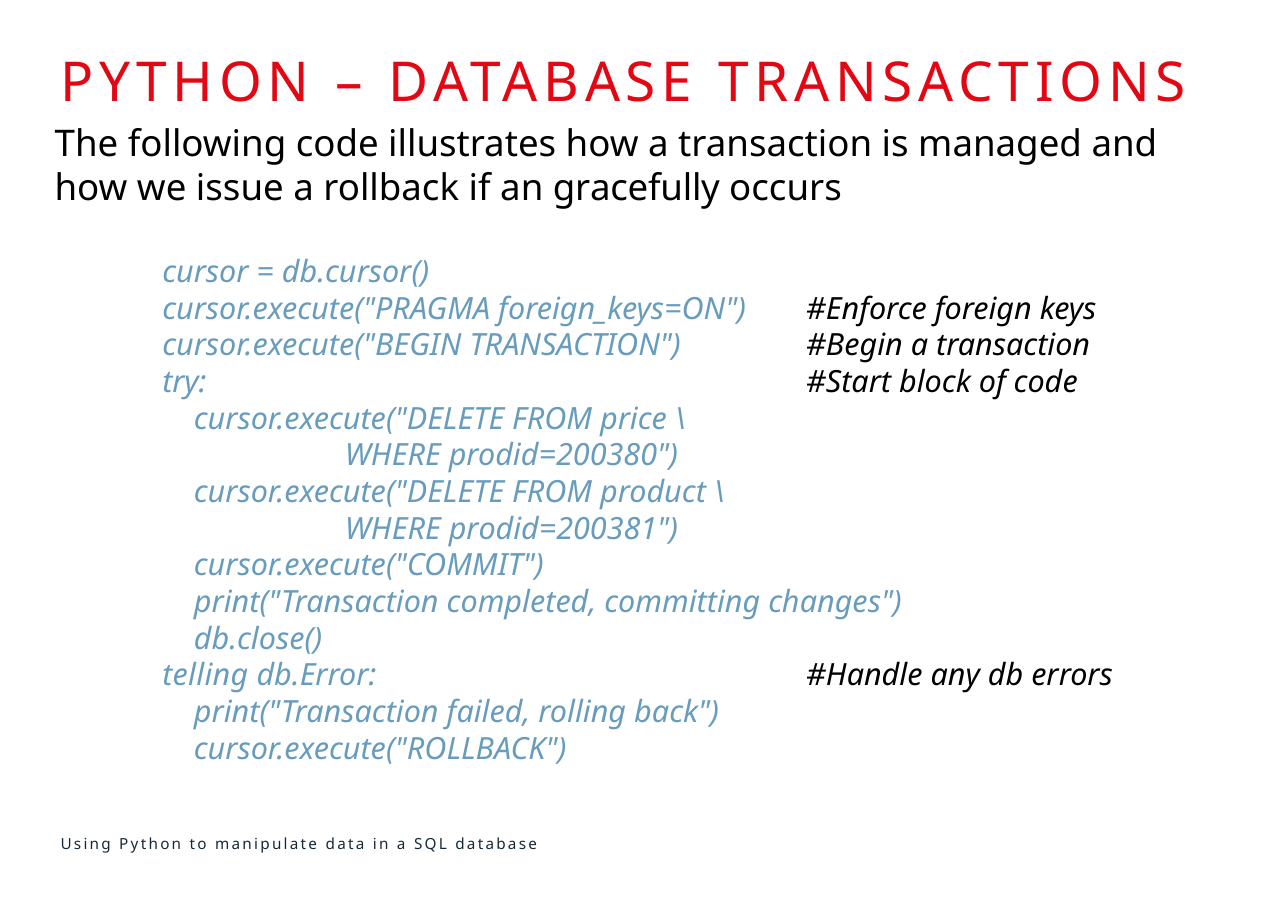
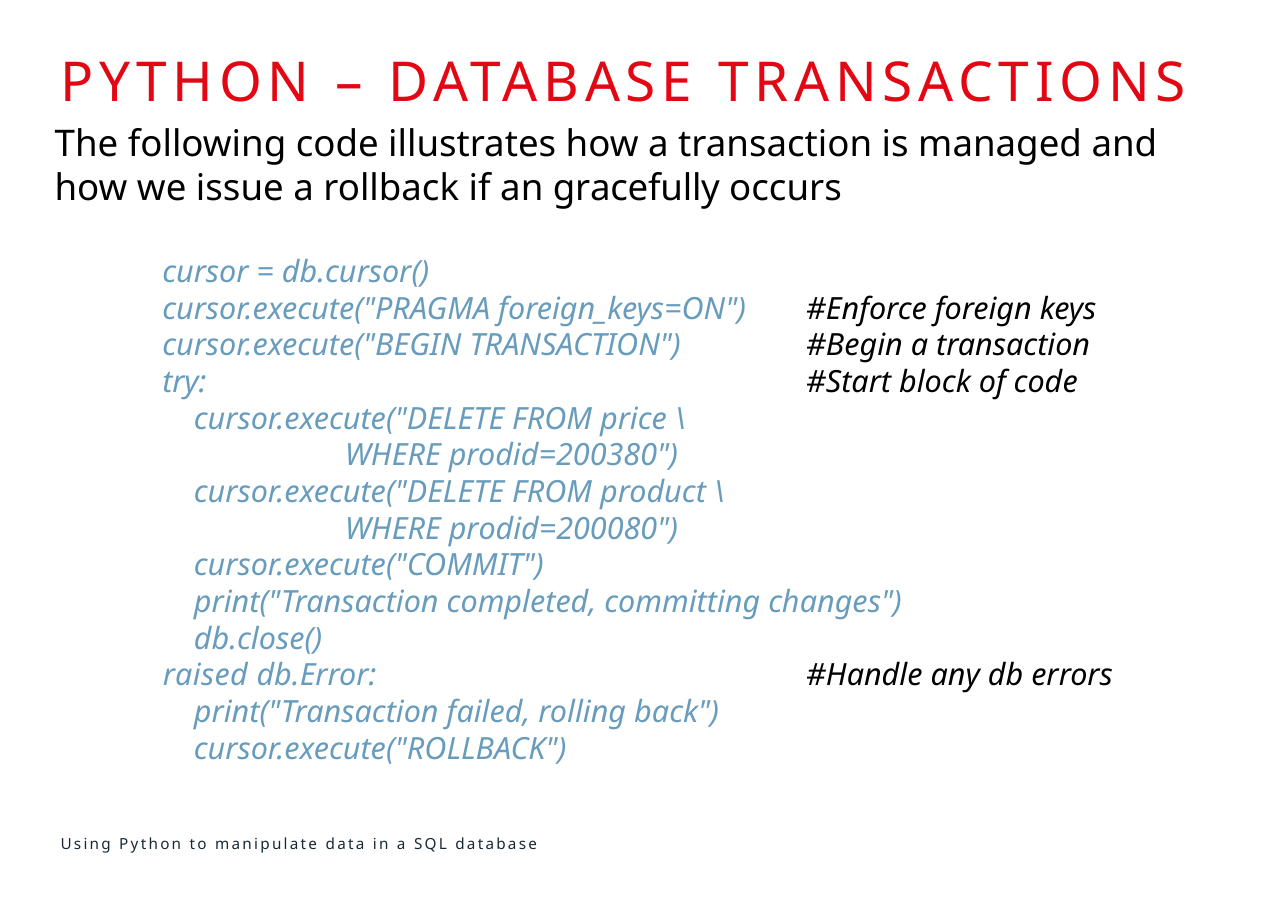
prodid=200381: prodid=200381 -> prodid=200080 (563, 529)
telling: telling -> raised (205, 675)
